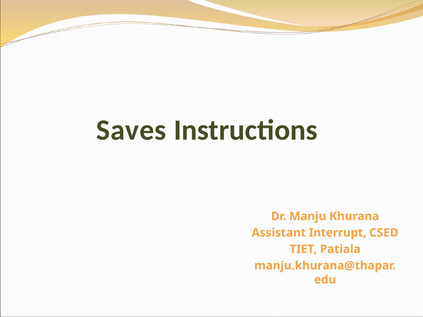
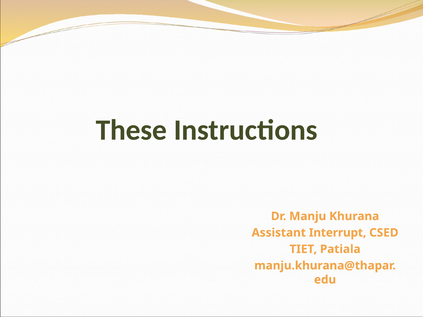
Saves: Saves -> These (131, 130)
